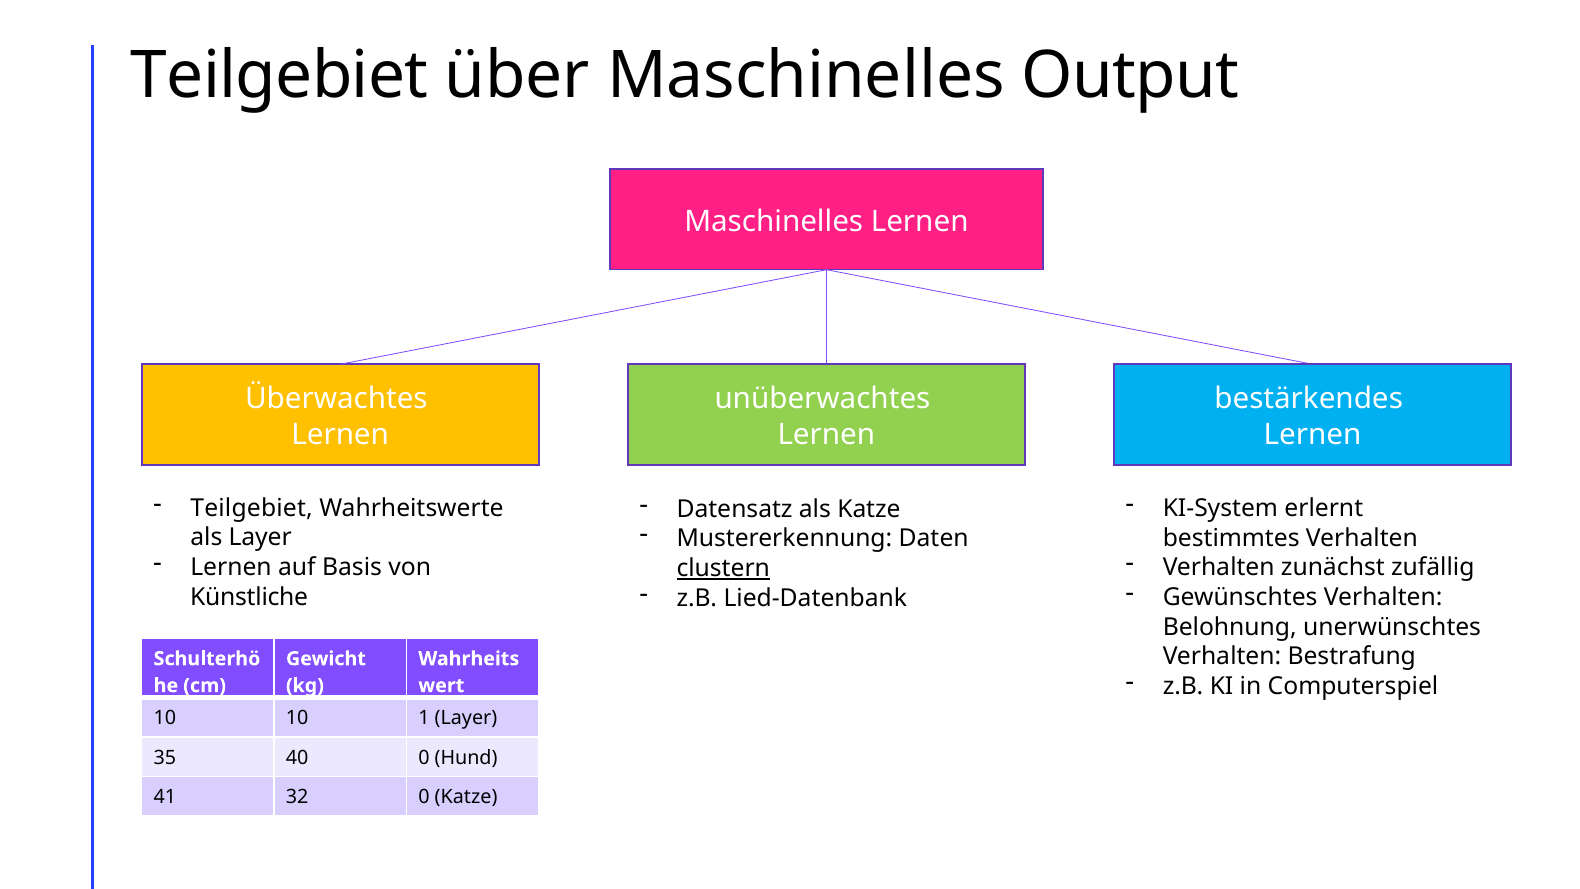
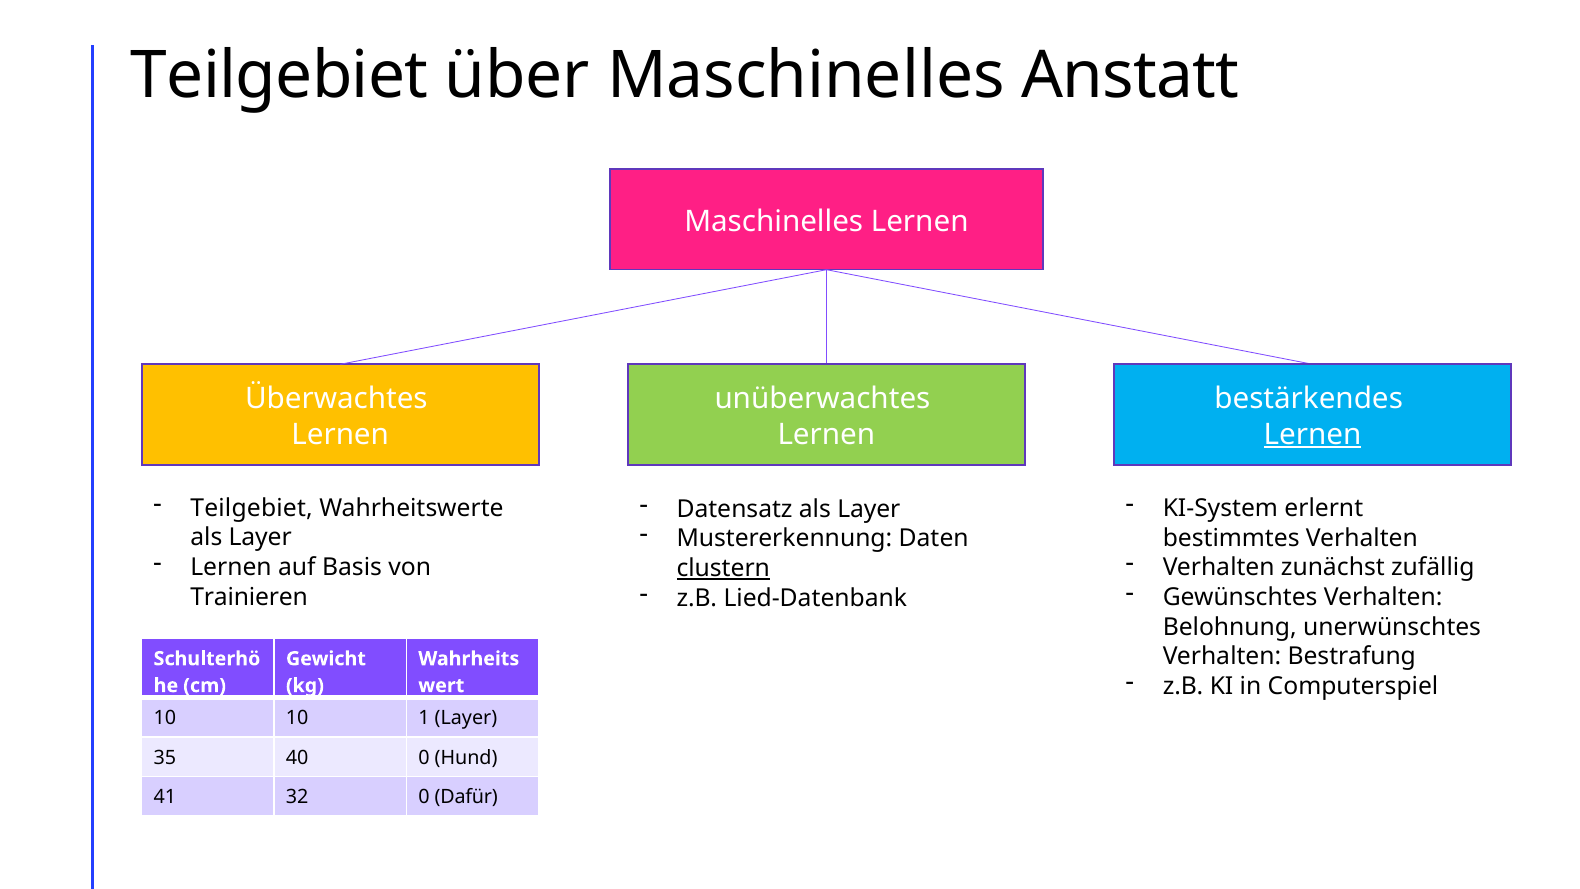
Output: Output -> Anstatt (1130, 76)
Lernen underline: none -> present (1313, 434)
Datensatz als Katze: Katze -> Layer (869, 509)
Künstliche: Künstliche -> Trainieren (249, 597)
0 Katze: Katze -> Dafür (466, 797)
